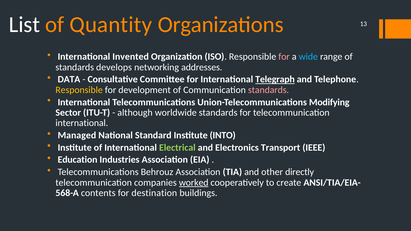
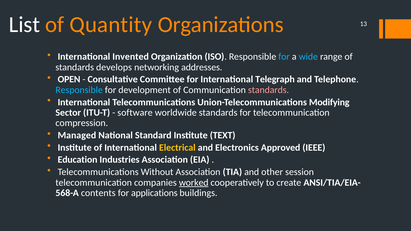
for colour: pink -> light blue (284, 57)
DATA: DATA -> OPEN (69, 80)
Telegraph underline: present -> none (275, 80)
Responsible colour: yellow -> light blue (79, 90)
although: although -> software (135, 113)
international: international -> compression (82, 123)
INTO: INTO -> TEXT (223, 135)
Electrical colour: light green -> yellow (177, 148)
Transport: Transport -> Approved (281, 148)
Behrouz: Behrouz -> Without (157, 172)
directly: directly -> session (300, 172)
destination: destination -> applications (154, 193)
